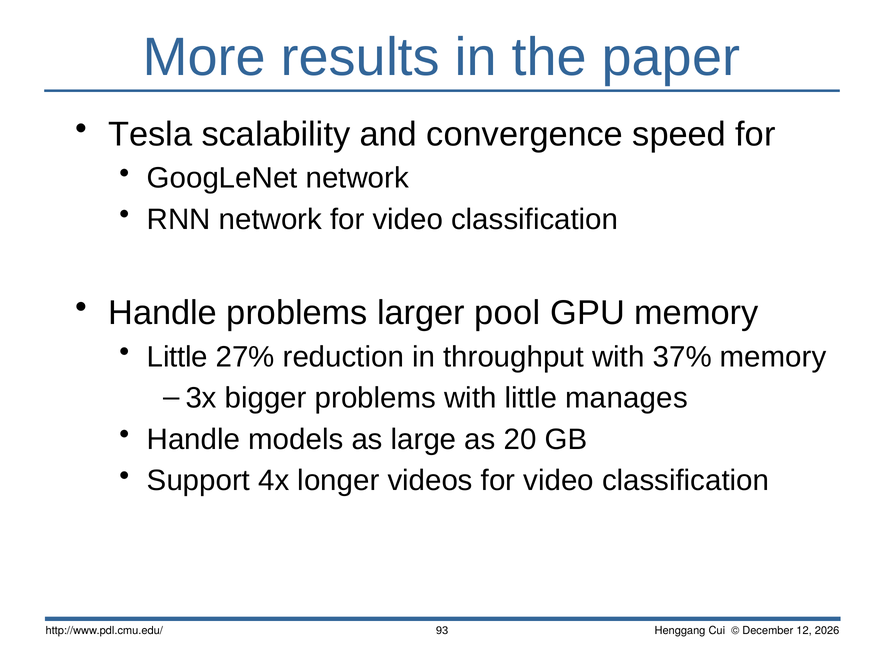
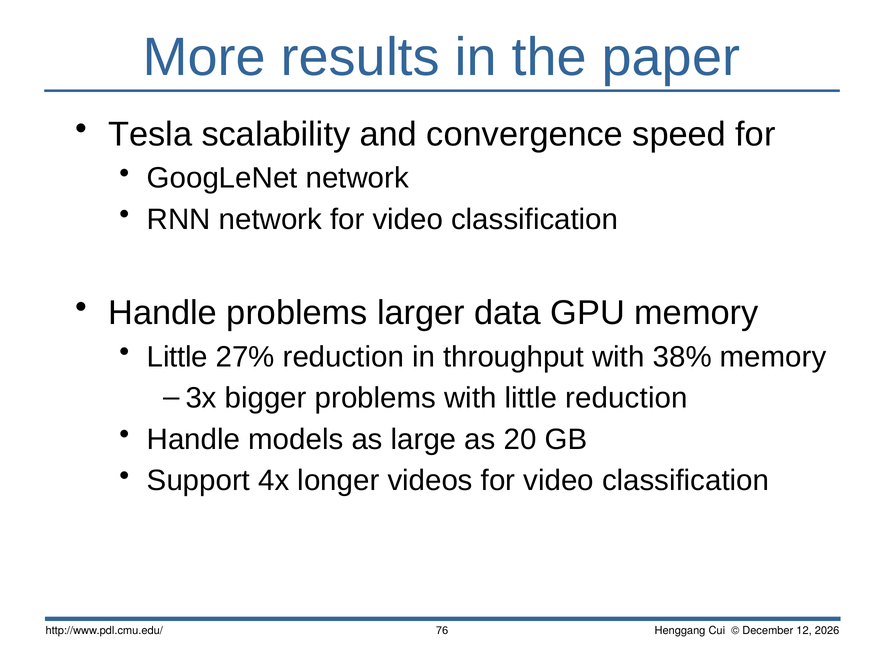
pool: pool -> data (508, 313)
37%: 37% -> 38% (682, 357)
little manages: manages -> reduction (627, 398)
93: 93 -> 76 (442, 630)
